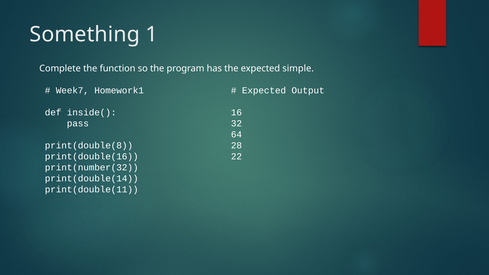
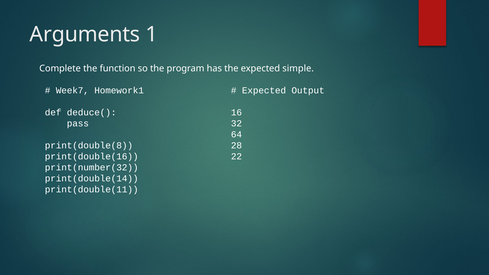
Something: Something -> Arguments (85, 34)
inside(: inside( -> deduce( (92, 113)
